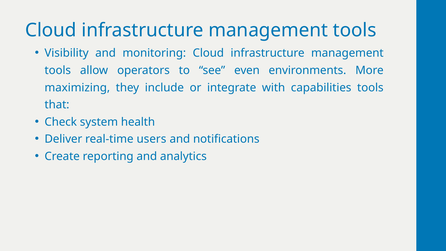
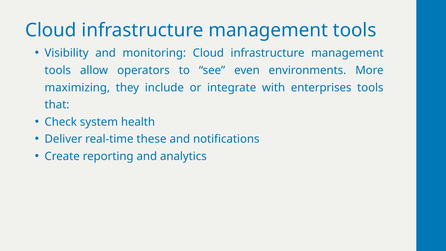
capabilities: capabilities -> enterprises (321, 88)
users: users -> these (151, 139)
